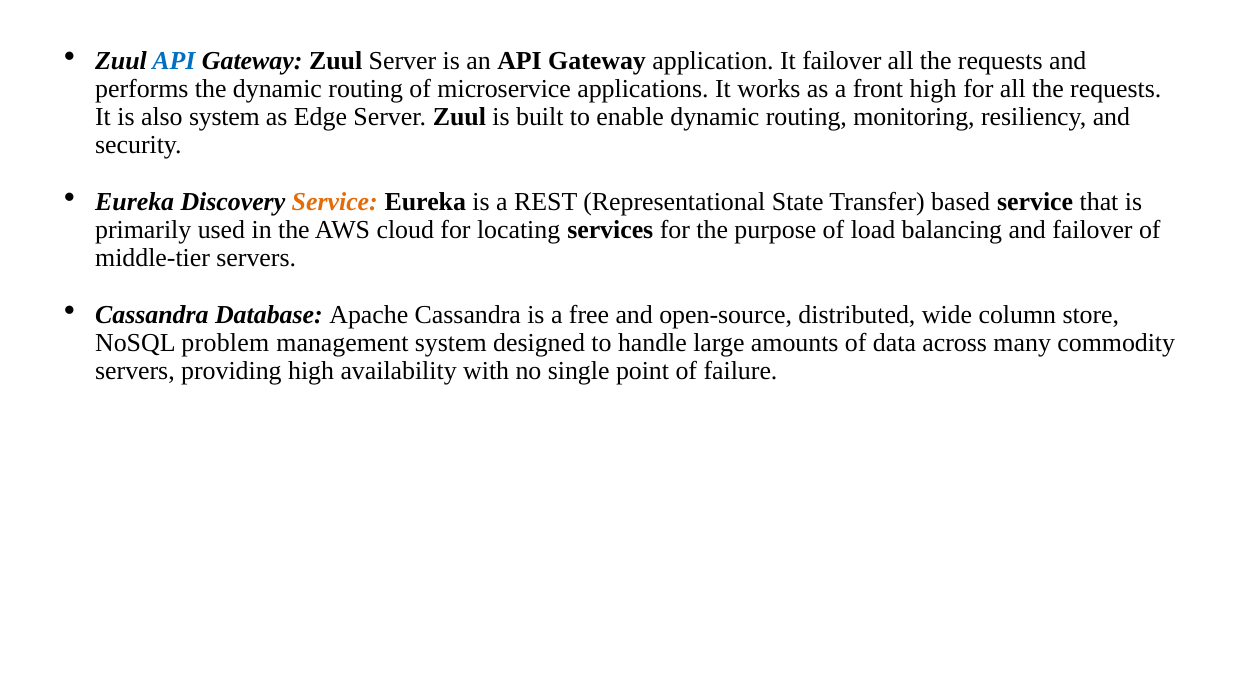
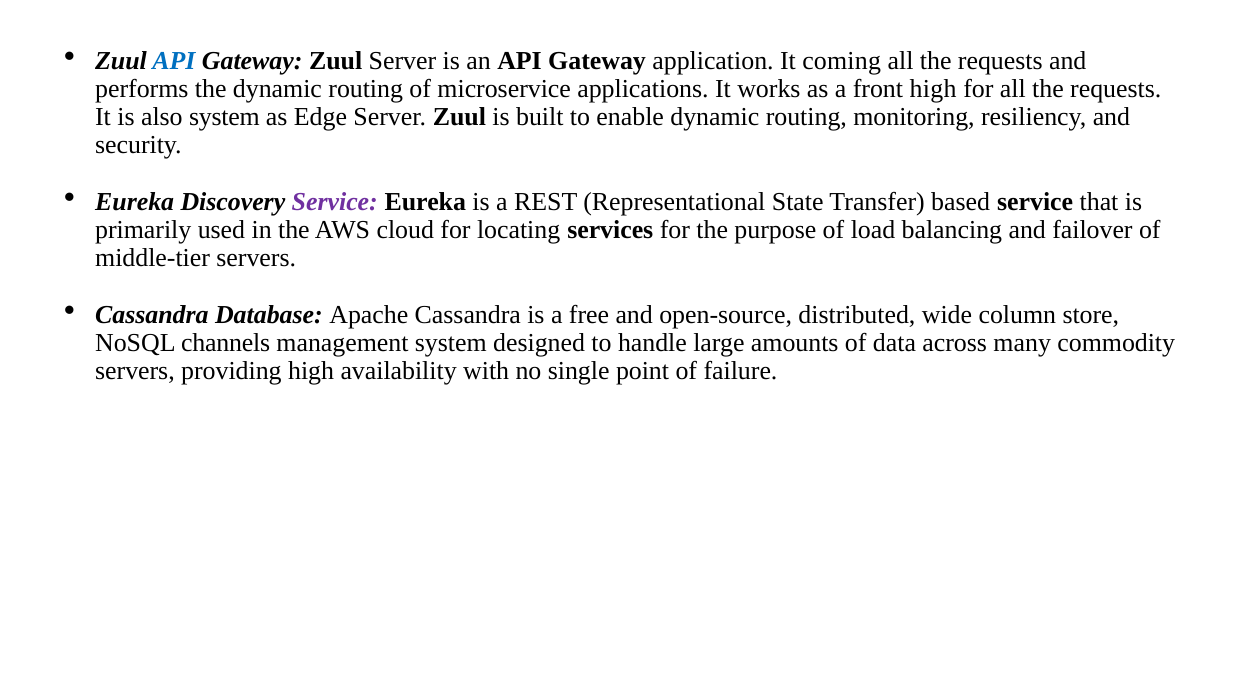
It failover: failover -> coming (842, 61)
Service colour: orange -> purple (335, 202)
problem: problem -> channels (226, 343)
